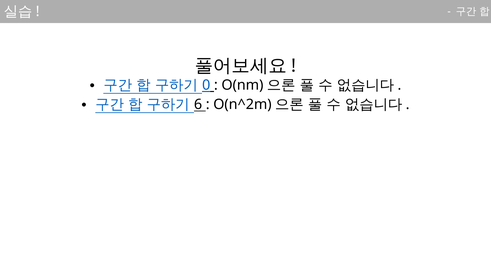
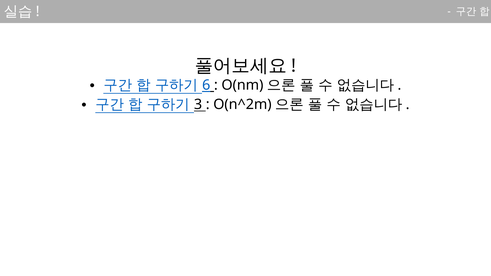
0: 0 -> 6 (206, 85)
6: 6 -> 3 (198, 104)
